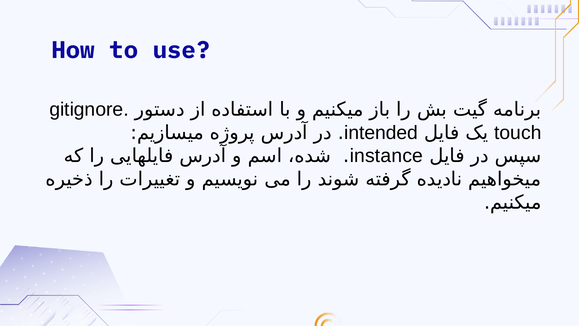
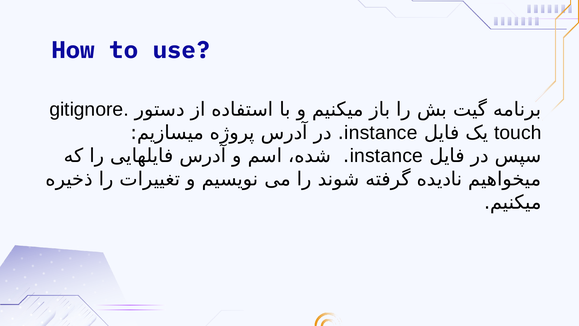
intended: intended -> instance (381, 133)
